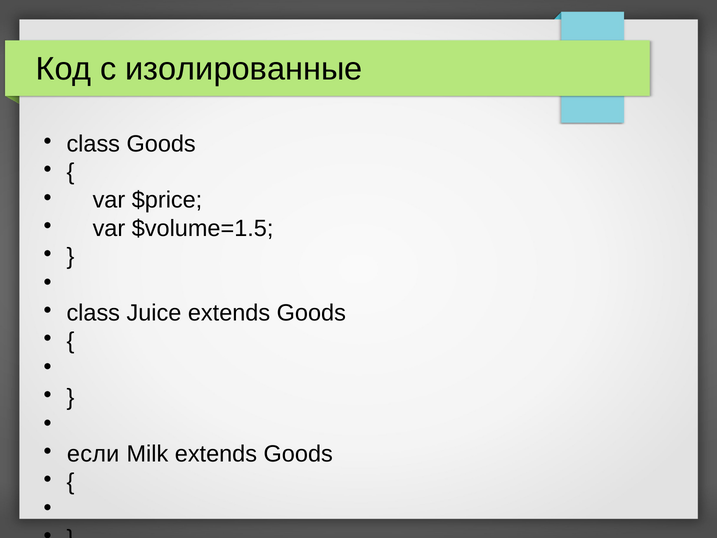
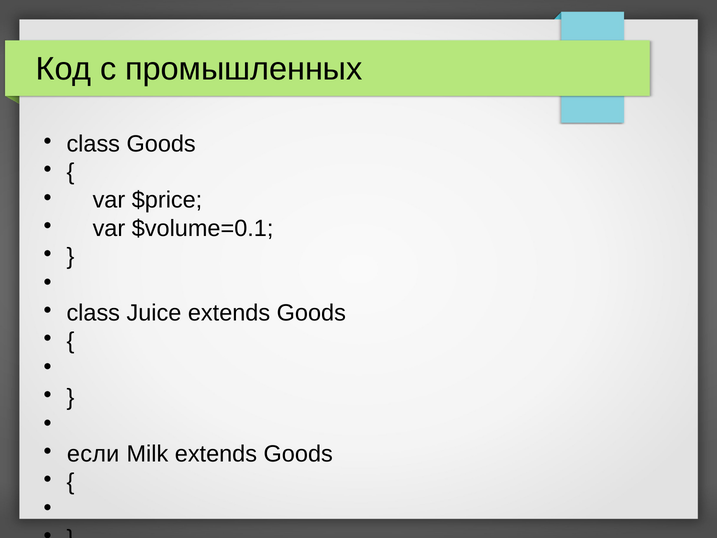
изолированные: изолированные -> промышленных (244, 69)
$volume=1.5: $volume=1.5 -> $volume=0.1 (203, 228)
